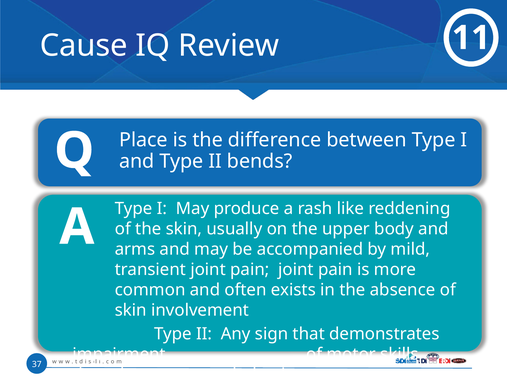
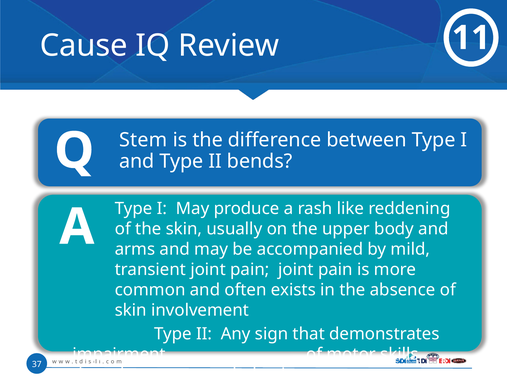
Place: Place -> Stem (143, 140)
